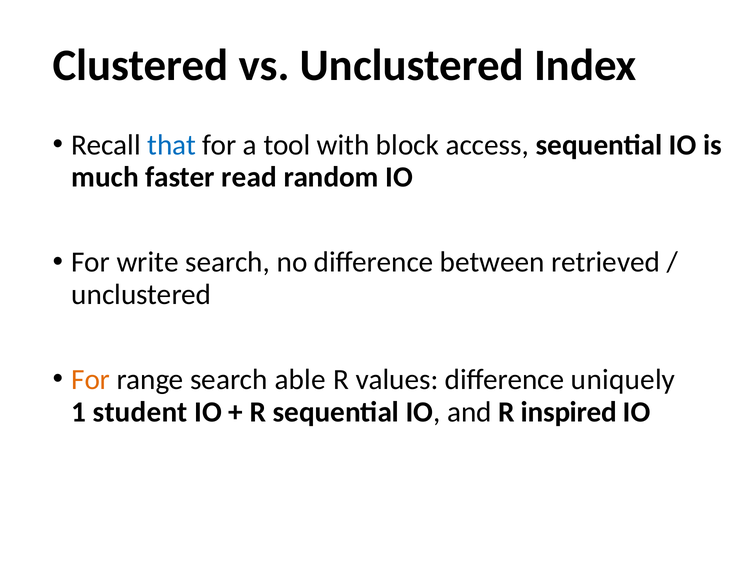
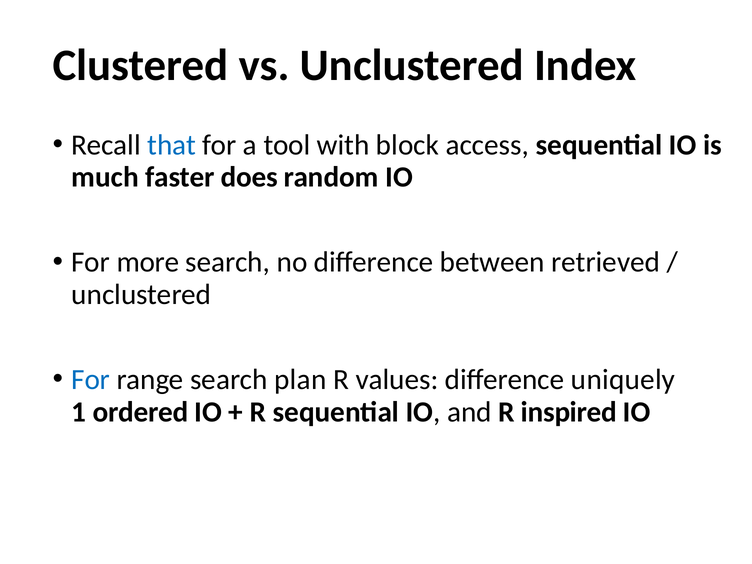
read: read -> does (249, 177)
write: write -> more (148, 262)
For colour: orange -> blue (91, 380)
able: able -> plan (300, 380)
student: student -> ordered (140, 412)
